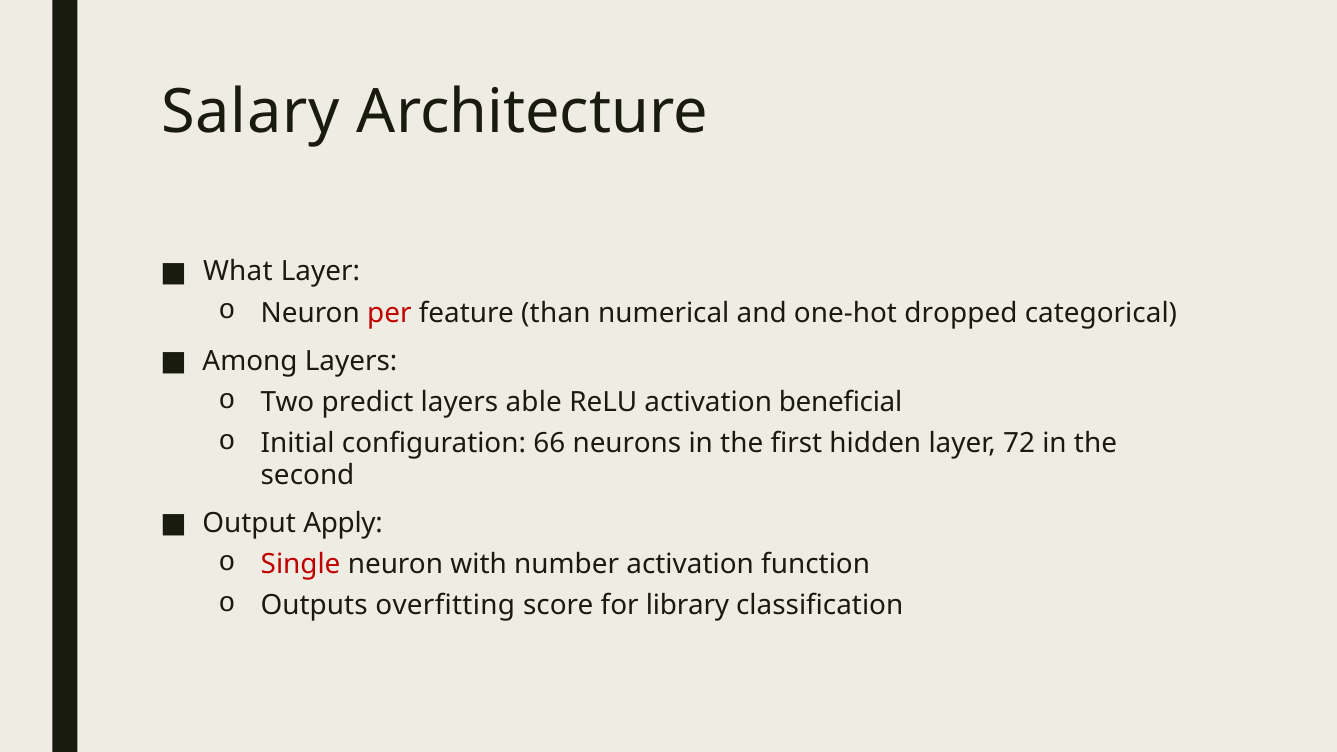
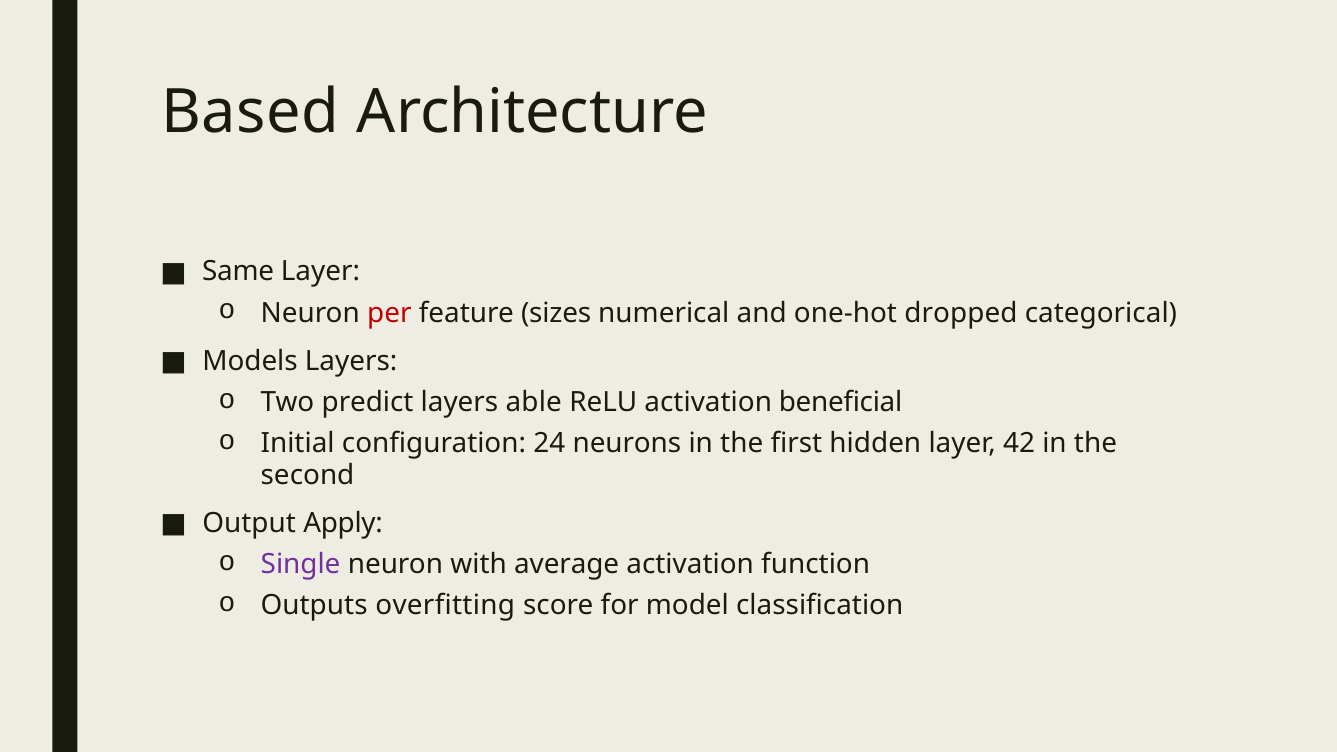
Salary: Salary -> Based (250, 112)
What: What -> Same (238, 272)
than: than -> sizes (556, 313)
Among: Among -> Models (250, 361)
66: 66 -> 24 (549, 444)
72: 72 -> 42 (1019, 444)
Single colour: red -> purple (301, 564)
number: number -> average (567, 564)
library: library -> model (687, 606)
